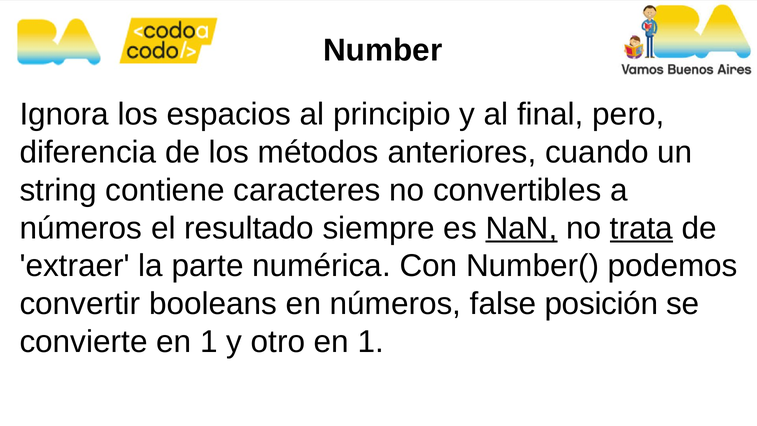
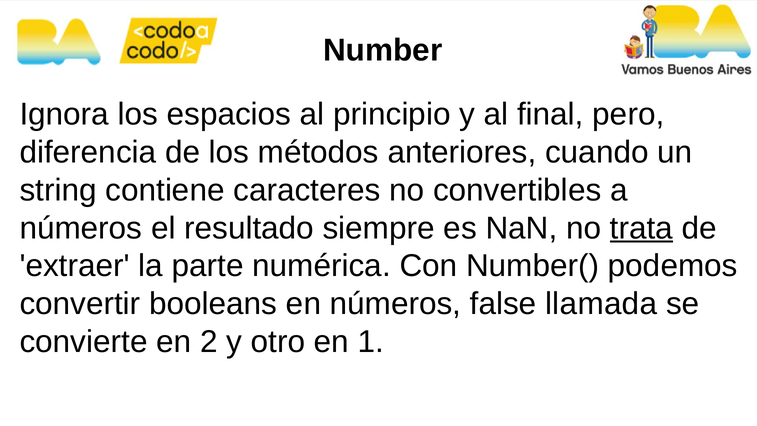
NaN underline: present -> none (521, 228)
posición: posición -> llamada (601, 304)
convierte en 1: 1 -> 2 (209, 342)
